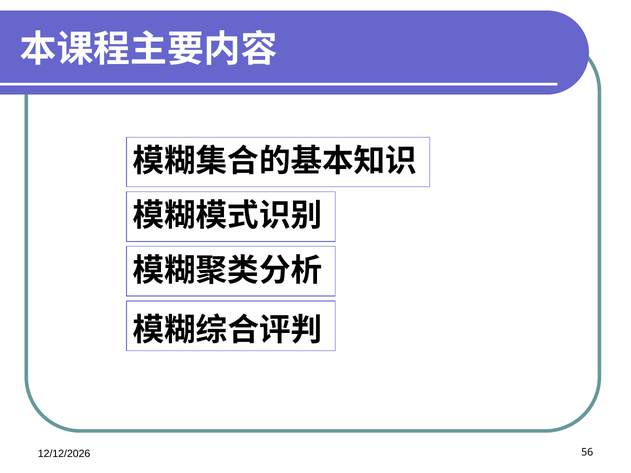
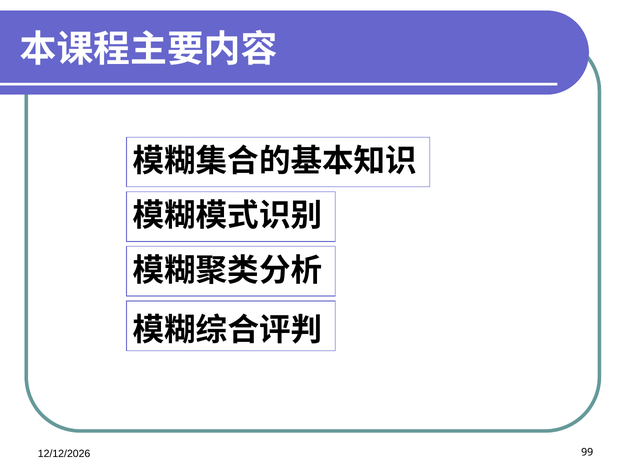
56: 56 -> 99 (587, 452)
